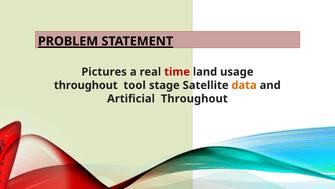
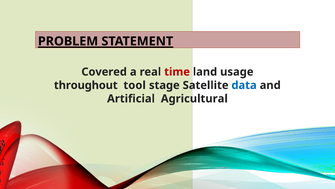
Pictures: Pictures -> Covered (104, 72)
data colour: orange -> blue (244, 85)
Artificial Throughout: Throughout -> Agricultural (194, 98)
